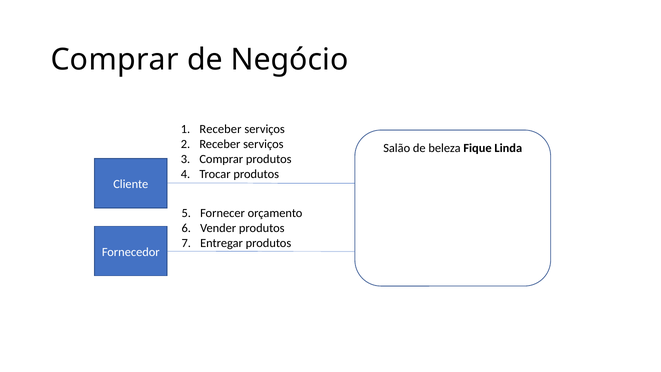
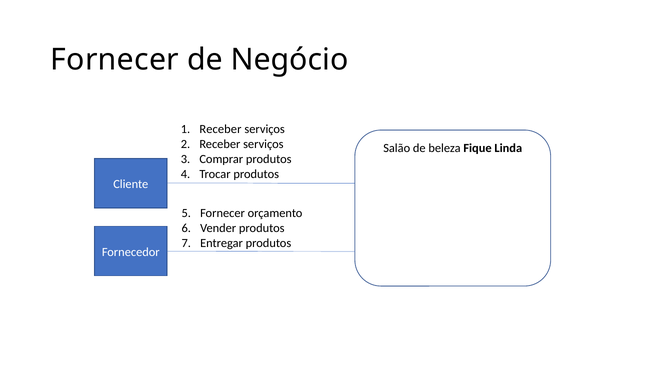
Comprar: Comprar -> Fornecer (115, 60)
